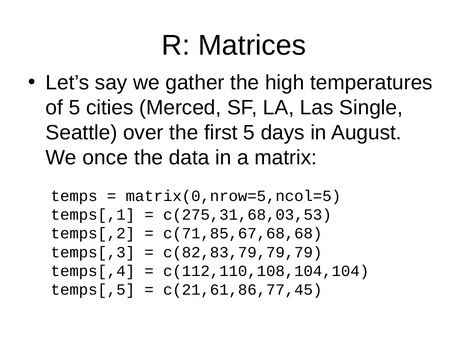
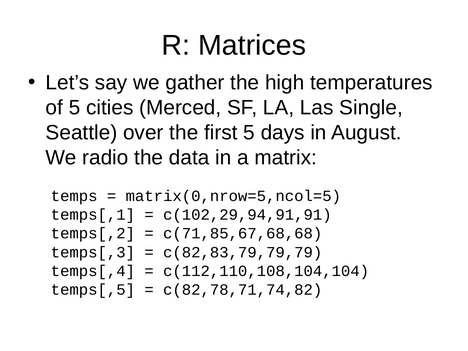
once: once -> radio (105, 157)
c(275,31,68,03,53: c(275,31,68,03,53 -> c(102,29,94,91,91 (247, 215)
c(21,61,86,77,45: c(21,61,86,77,45 -> c(82,78,71,74,82 (243, 290)
